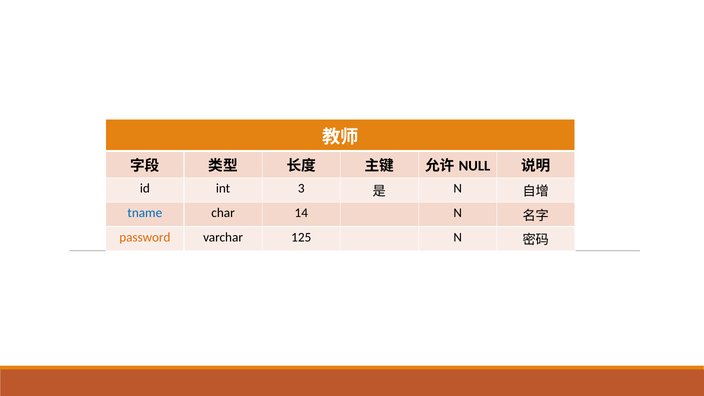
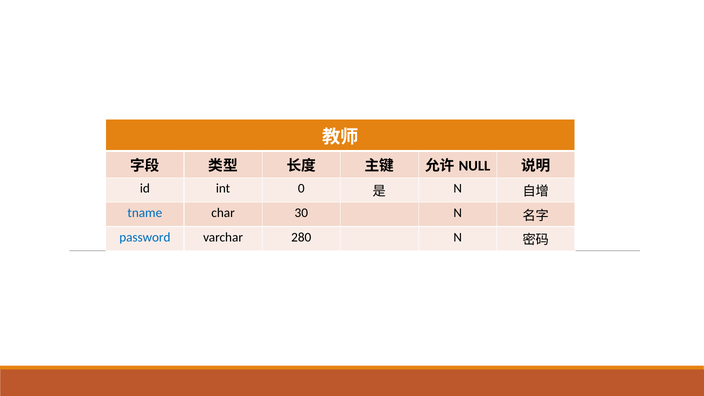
3: 3 -> 0 (301, 189)
14: 14 -> 30 (301, 213)
password colour: orange -> blue (145, 237)
125: 125 -> 280 (301, 237)
